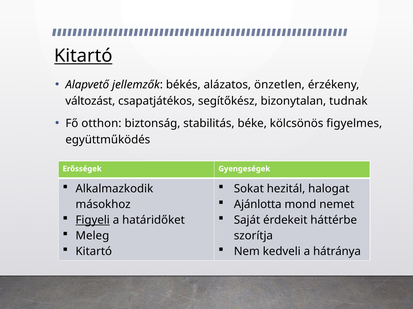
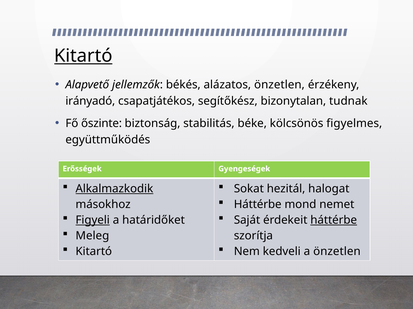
változást: változást -> irányadó (90, 101)
otthon: otthon -> őszinte (102, 124)
Alkalmazkodik underline: none -> present (114, 189)
Ajánlotta: Ajánlotta -> Háttérbe (258, 205)
háttérbe underline: none -> present (334, 221)
a hátránya: hátránya -> önzetlen (337, 252)
